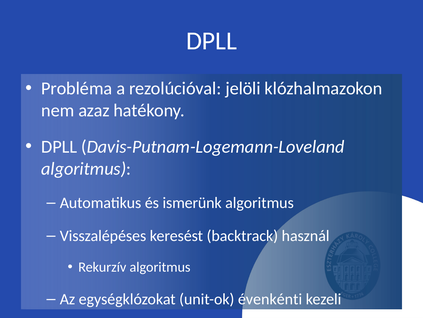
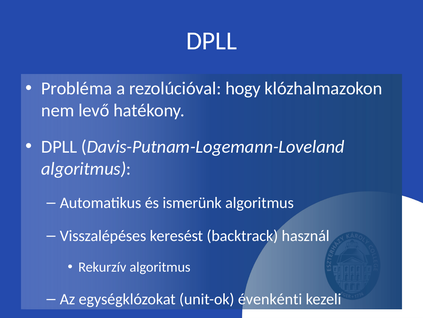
jelöli: jelöli -> hogy (243, 88)
azaz: azaz -> levő (94, 110)
